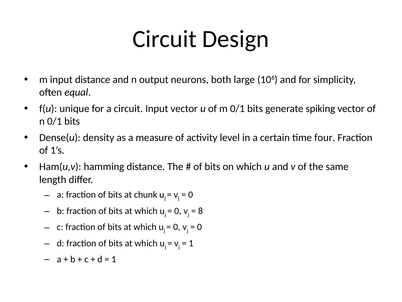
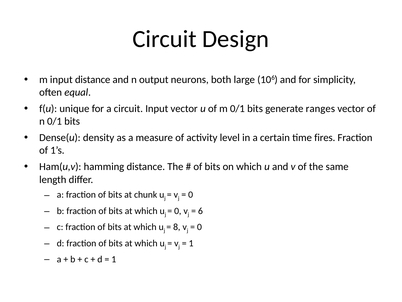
spiking: spiking -> ranges (320, 108)
four: four -> fires (325, 138)
8: 8 -> 6 (200, 211)
0: 0 -> 8 (177, 227)
